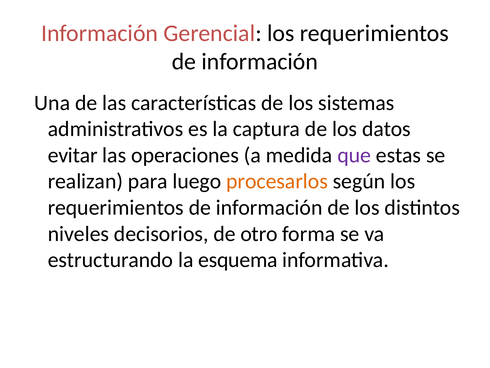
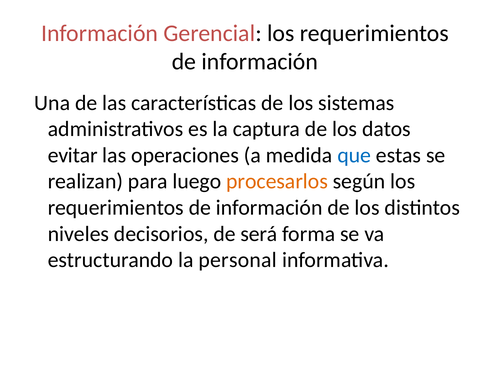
que colour: purple -> blue (354, 155)
otro: otro -> será (259, 233)
esquema: esquema -> personal (238, 260)
